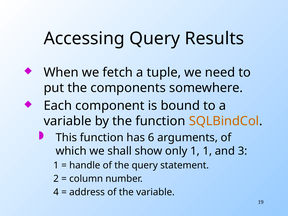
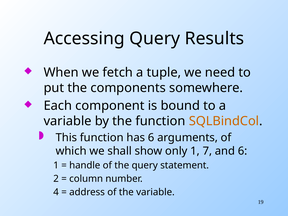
1 1: 1 -> 7 (207, 151)
and 3: 3 -> 6 (243, 151)
